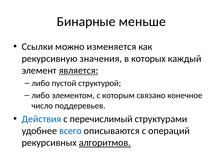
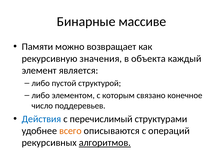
меньше: меньше -> массиве (142, 22)
Ссылки: Ссылки -> Памяти (37, 47)
изменяется: изменяется -> возвращает (112, 47)
которых: которых -> объекта (148, 59)
является underline: present -> none (79, 71)
всего colour: blue -> orange (70, 131)
